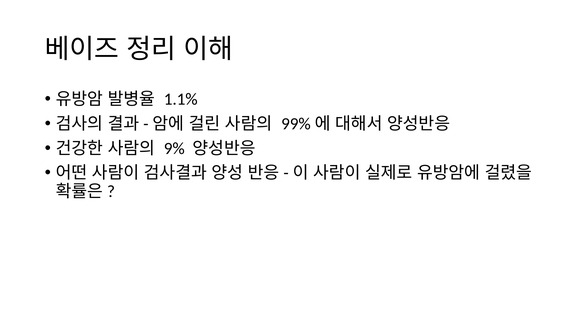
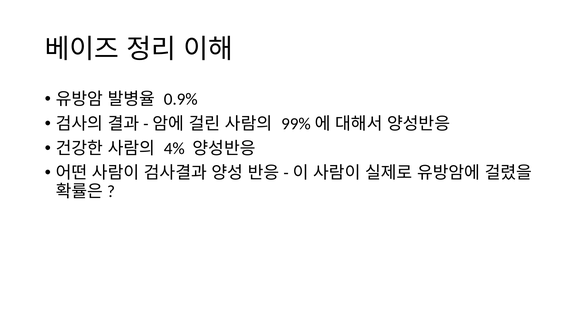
1.1%: 1.1% -> 0.9% (181, 99)
9%: 9% -> 4% (174, 148)
